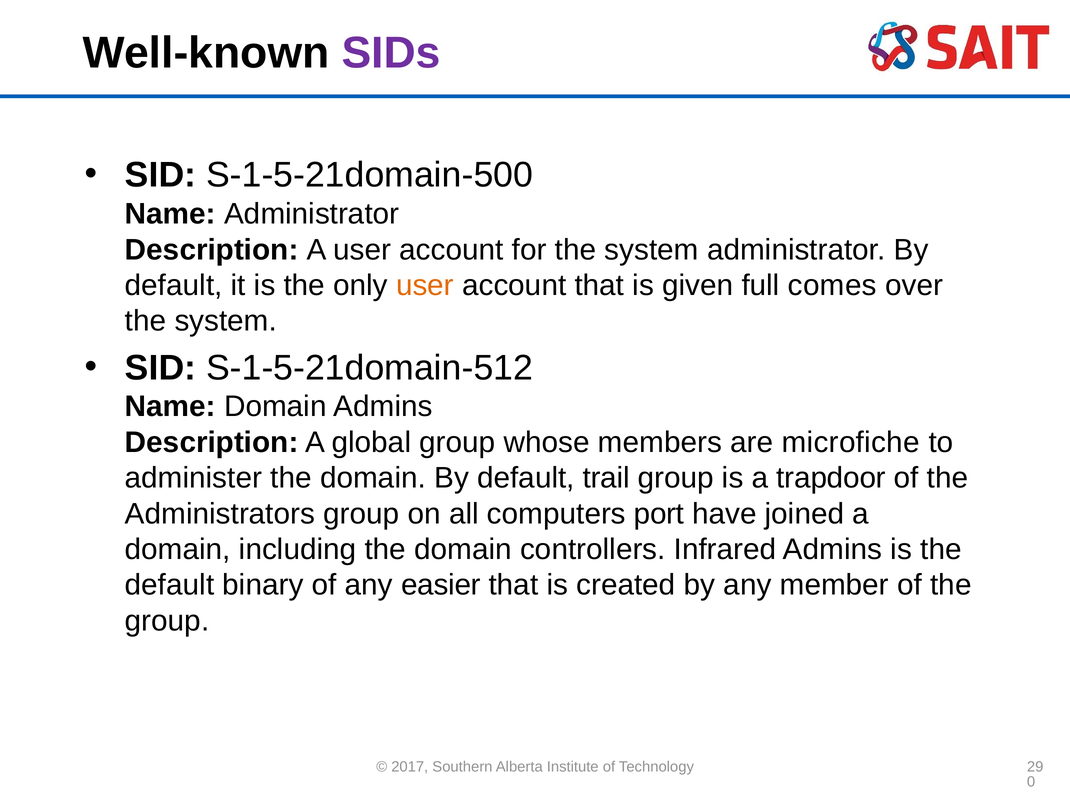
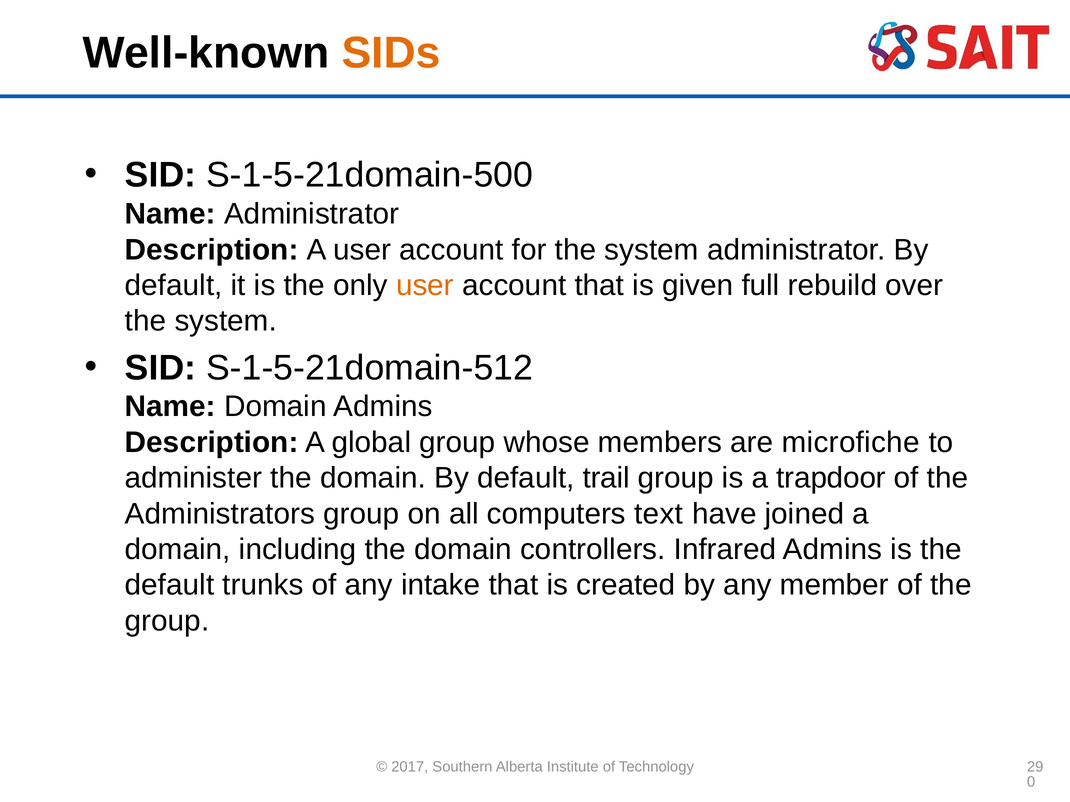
SIDs colour: purple -> orange (391, 53)
comes: comes -> rebuild (832, 286)
port: port -> text (659, 514)
binary: binary -> trunks (263, 586)
easier: easier -> intake (441, 586)
